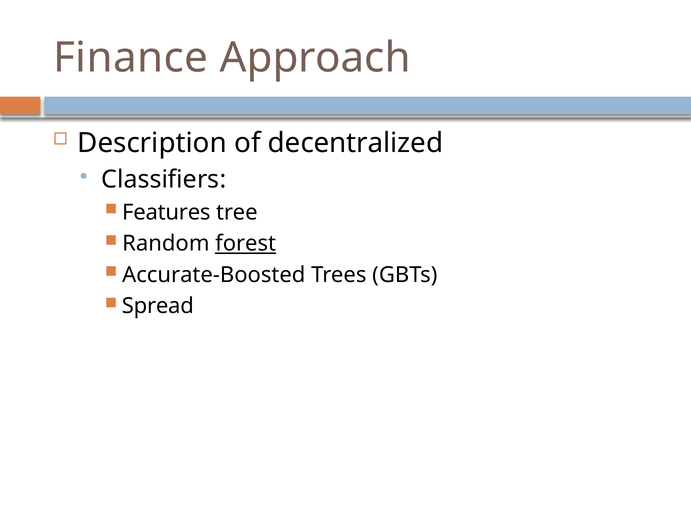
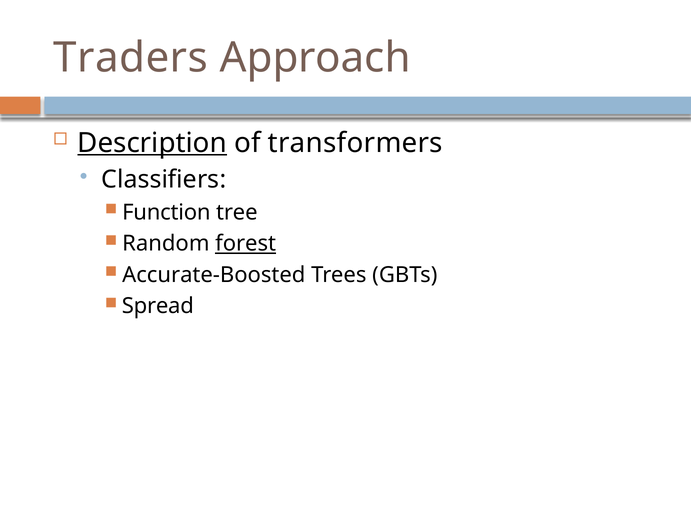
Finance: Finance -> Traders (131, 58)
Description underline: none -> present (152, 143)
decentralized: decentralized -> transformers (355, 143)
Features: Features -> Function (166, 213)
